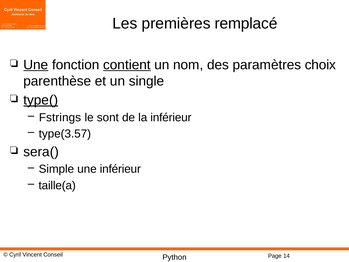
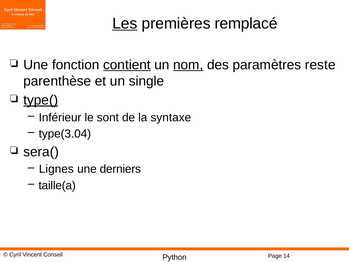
Les underline: none -> present (125, 23)
Une underline: present -> none (36, 65)
nom underline: none -> present (188, 65)
choix: choix -> reste (320, 65)
Fstrings: Fstrings -> Inférieur (60, 117)
la inférieur: inférieur -> syntaxe (171, 117)
type(3.57: type(3.57 -> type(3.04 (65, 134)
Simple: Simple -> Lignes (56, 169)
une inférieur: inférieur -> derniers (120, 169)
